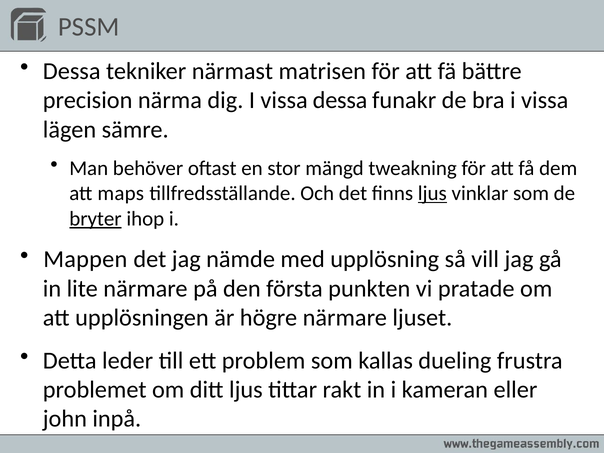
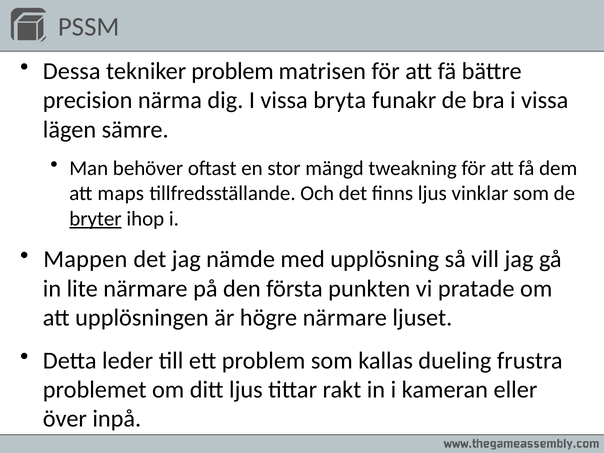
tekniker närmast: närmast -> problem (233, 71)
vissa dessa: dessa -> bryta (340, 100)
ljus underline: present -> none (432, 193)
john: john -> över (65, 419)
